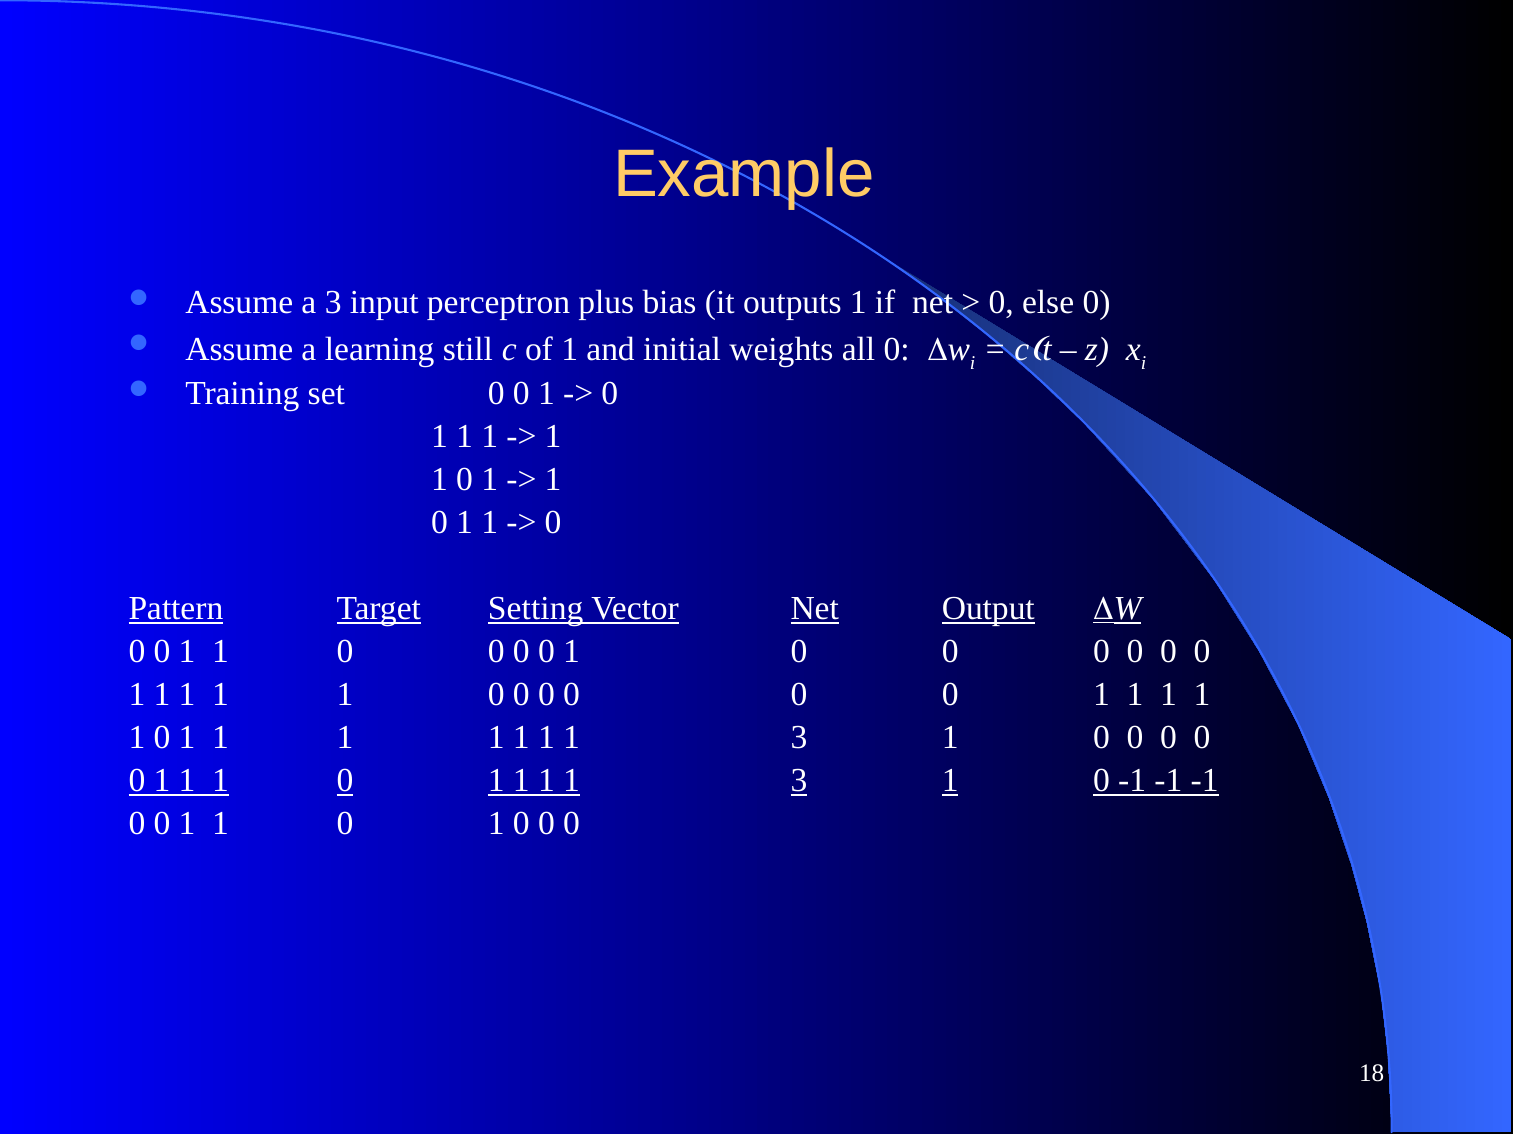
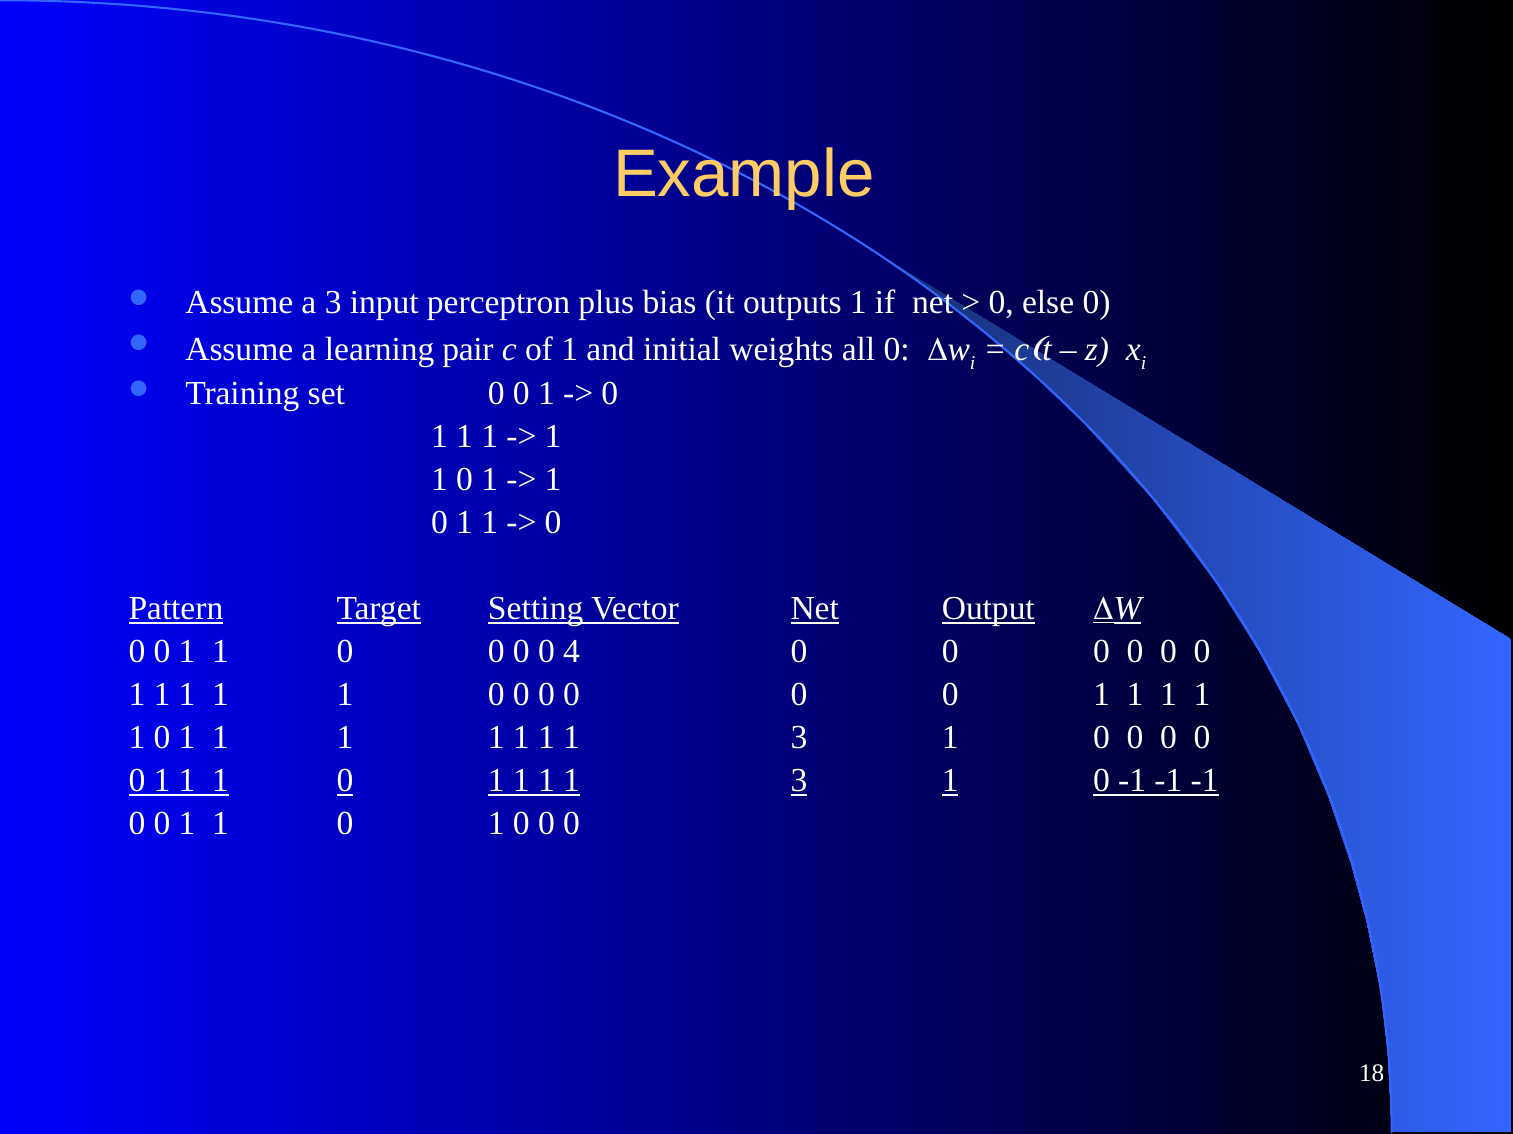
still: still -> pair (468, 350)
1: 1 -> 4 (572, 652)
